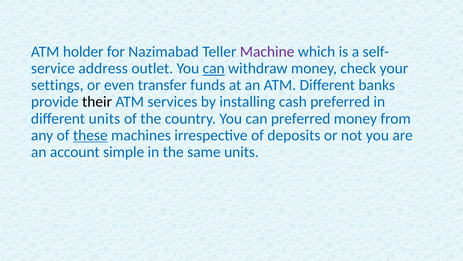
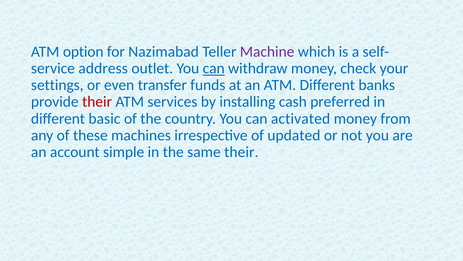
holder: holder -> option (83, 52)
their colour: black -> red (97, 102)
different units: units -> basic (104, 118)
can preferred: preferred -> activated (301, 118)
these underline: present -> none (90, 135)
deposits: deposits -> updated (294, 135)
same units: units -> their (241, 152)
